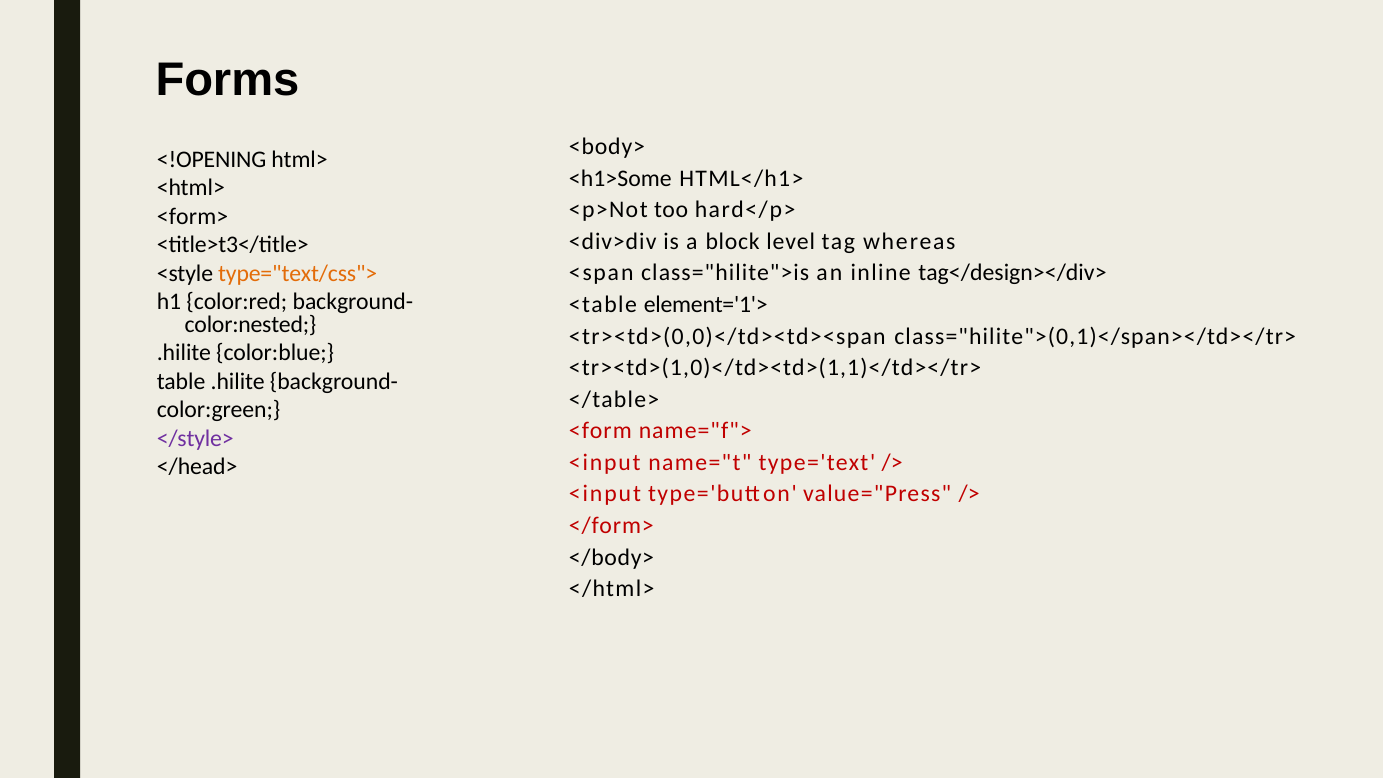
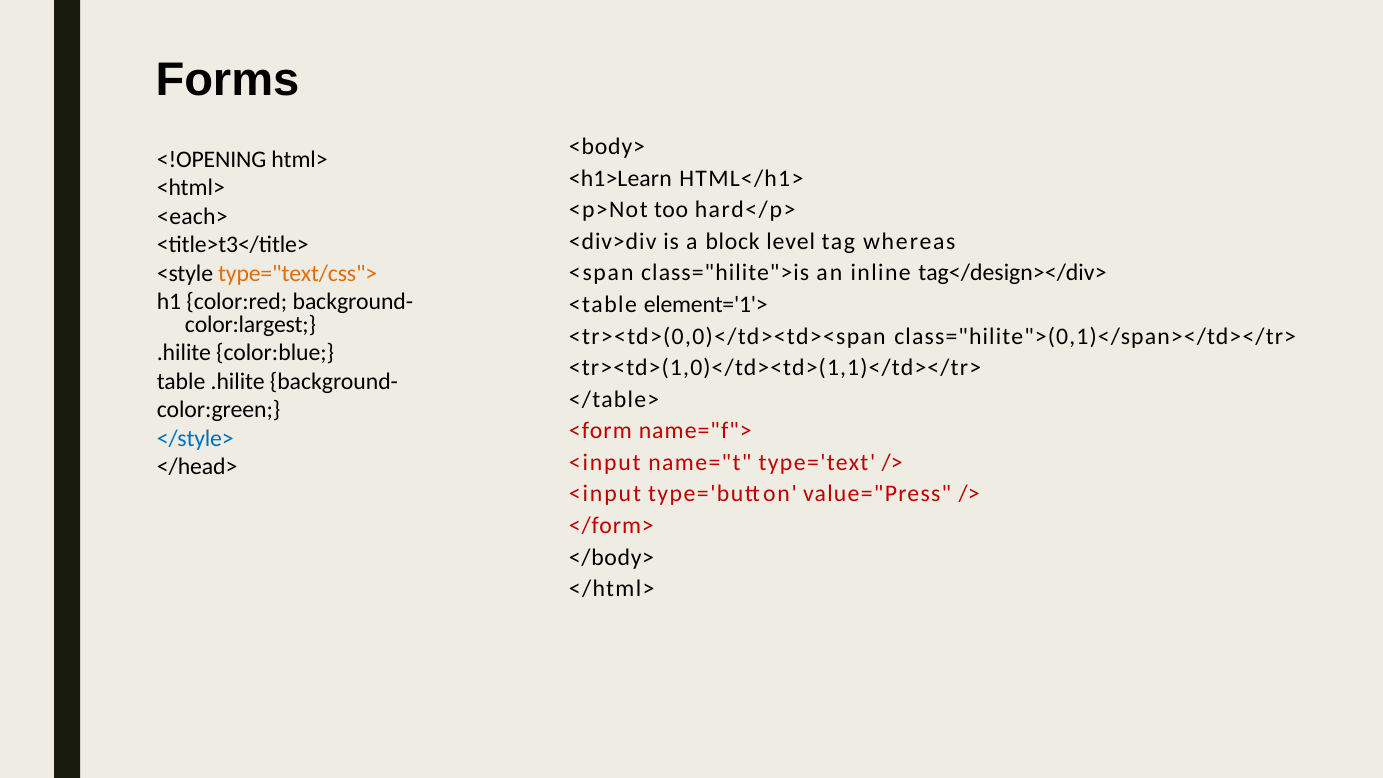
<h1>Some: <h1>Some -> <h1>Learn (620, 178)
<form>: <form> -> <each> (192, 216)
color:nested: color:nested -> color:largest (251, 325)
</style> colour: purple -> blue (195, 438)
